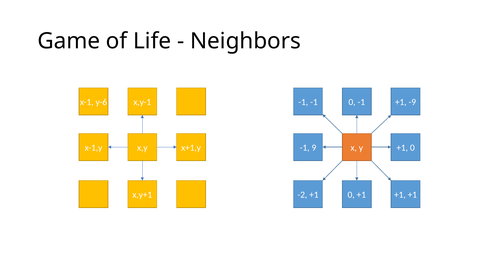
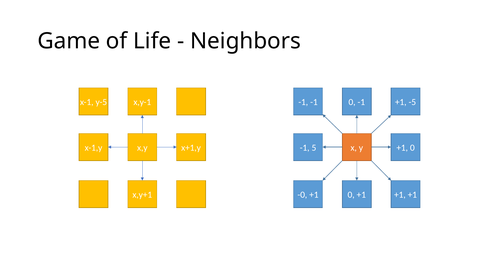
y-6: y-6 -> y-5 (101, 102)
-9: -9 -> -5 (412, 102)
9: 9 -> 5 (314, 148)
-2: -2 -> -0 (302, 195)
